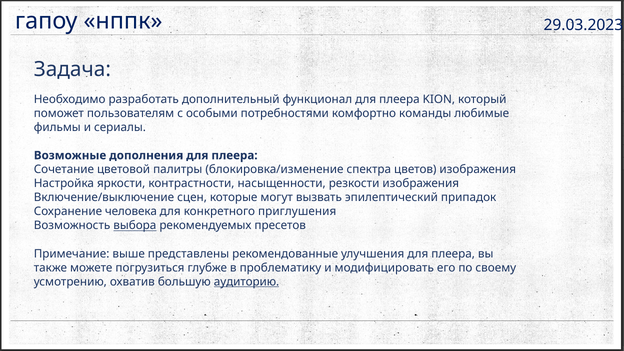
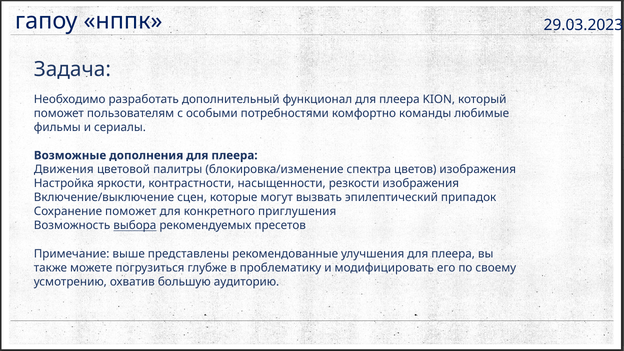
Сочетание: Сочетание -> Движения (64, 169)
Сохранение человека: человека -> поможет (131, 212)
аудиторию underline: present -> none (247, 282)
